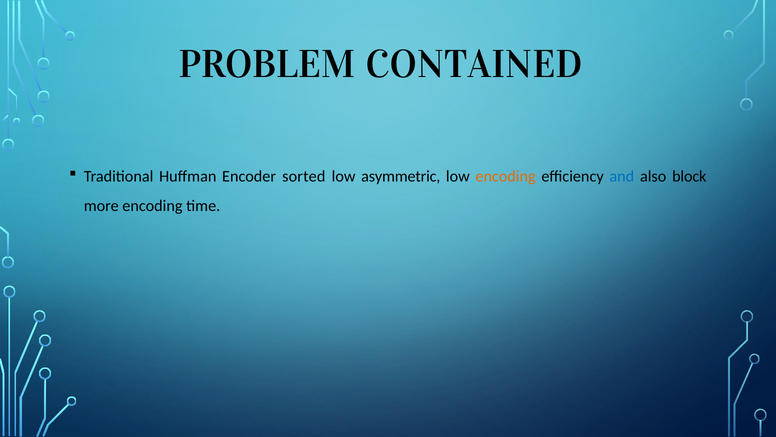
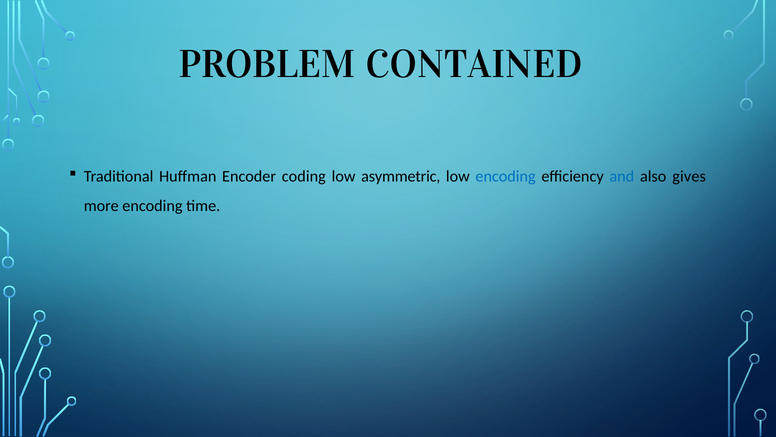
sorted: sorted -> coding (304, 176)
encoding colour: orange -> blue (506, 176)
block: block -> gives (689, 176)
